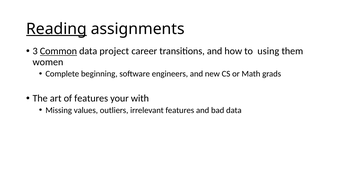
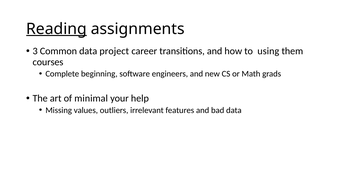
Common underline: present -> none (58, 51)
women: women -> courses (48, 62)
of features: features -> minimal (91, 98)
with: with -> help (140, 98)
